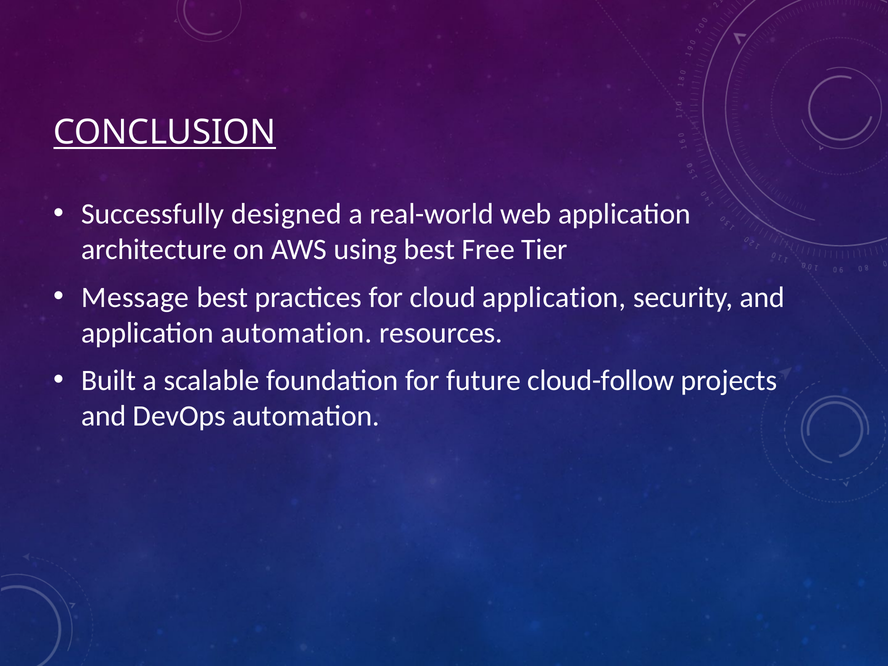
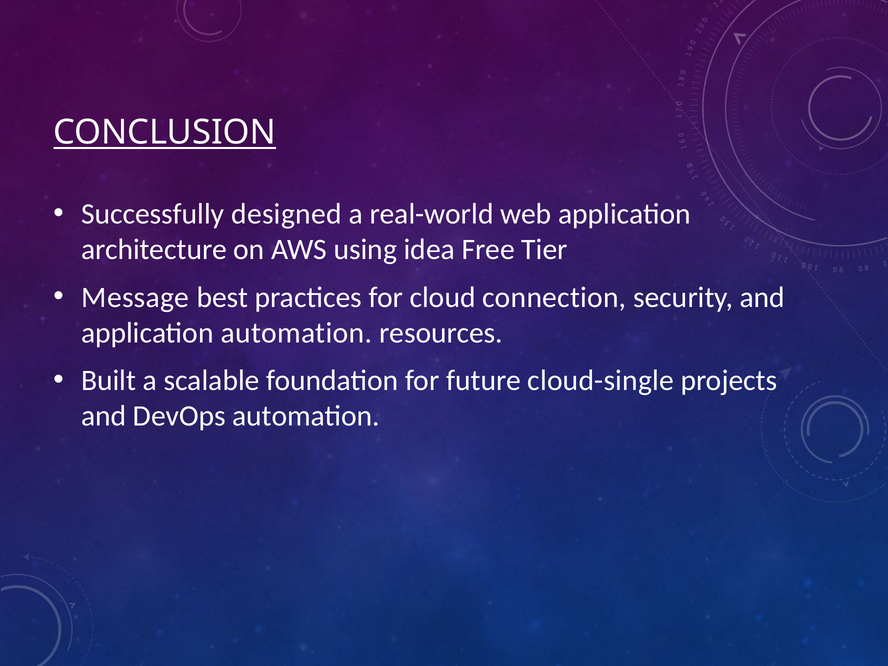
using best: best -> idea (429, 249)
cloud application: application -> connection (554, 297)
cloud-follow: cloud-follow -> cloud-single (601, 381)
